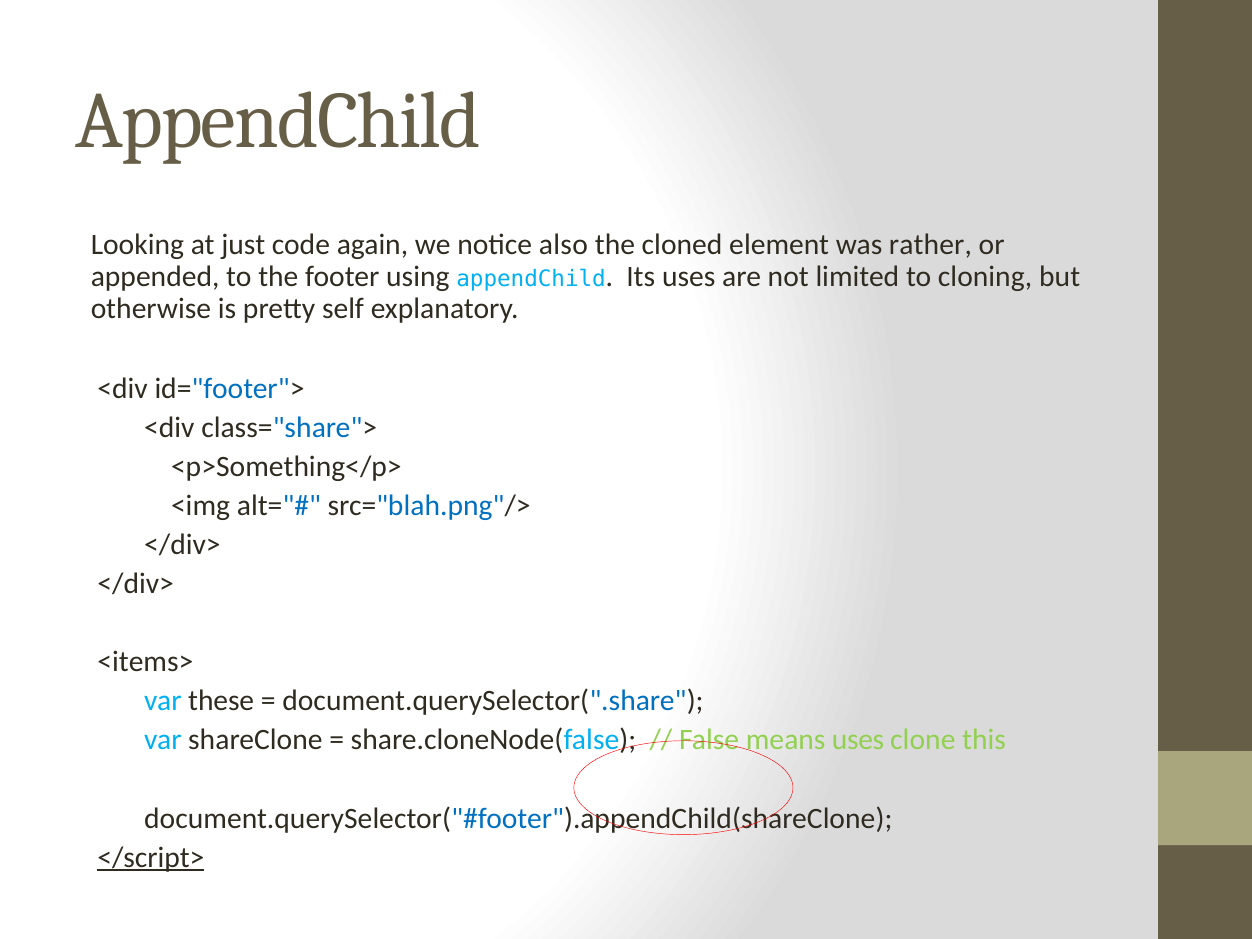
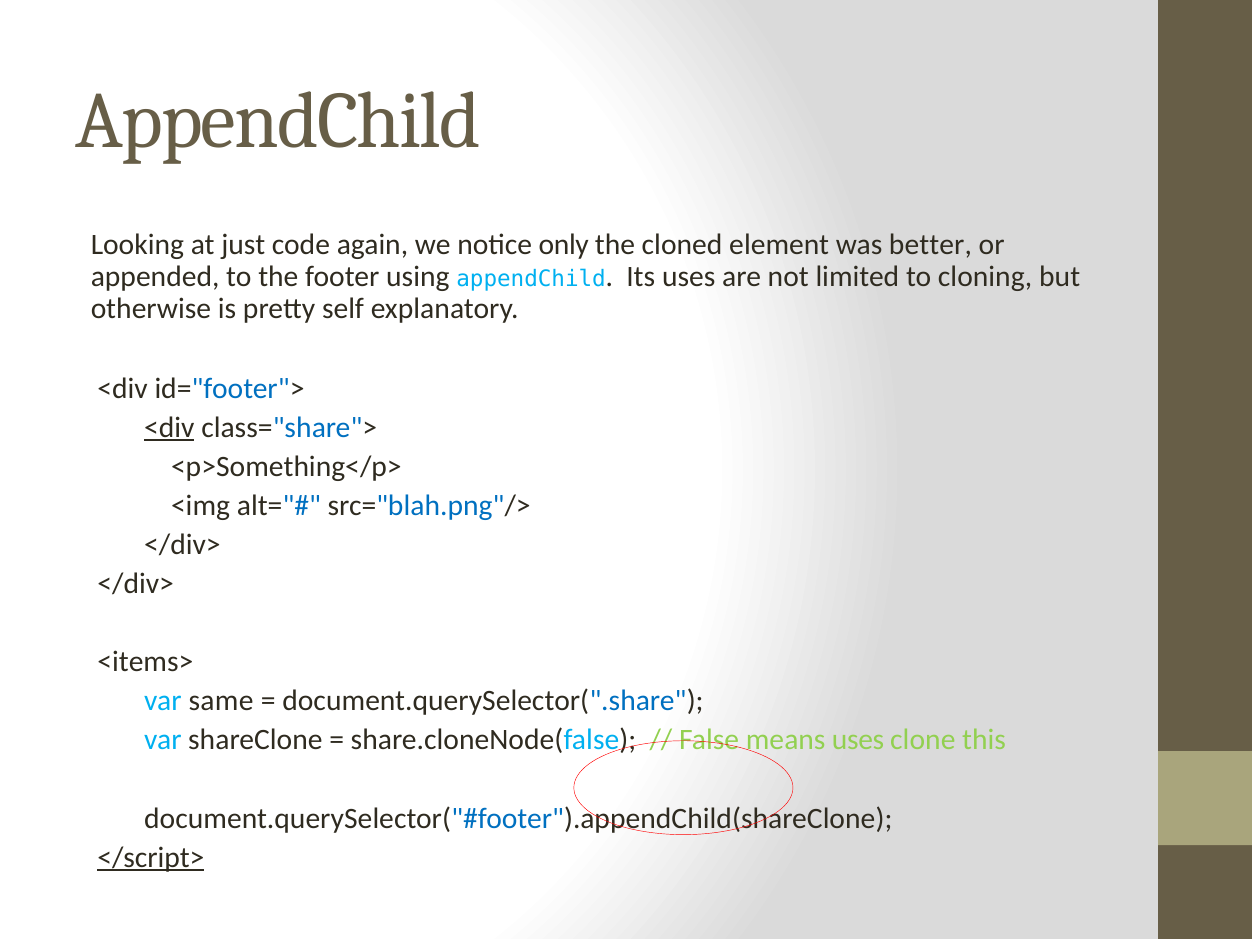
also: also -> only (564, 245)
rather: rather -> better (930, 245)
<div underline: none -> present (169, 427)
these: these -> same (221, 701)
